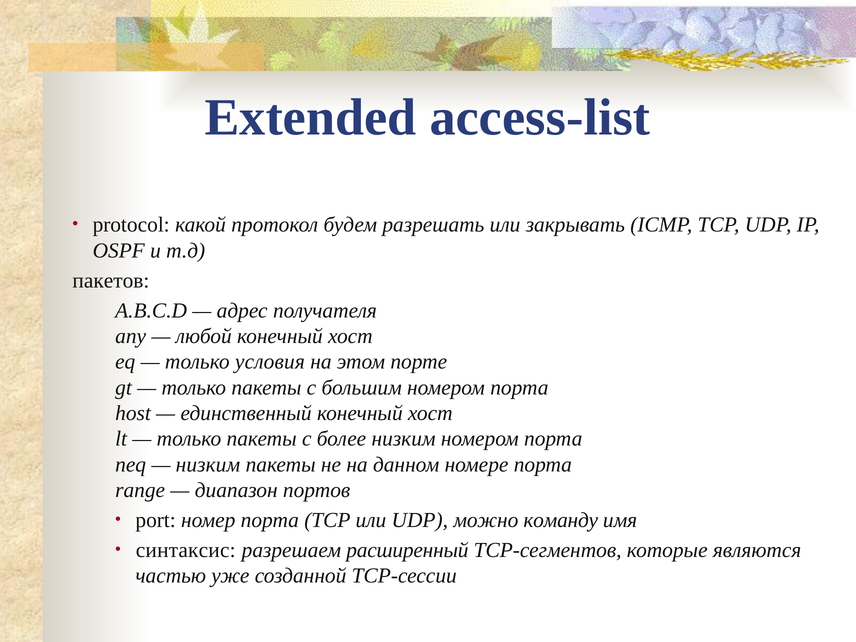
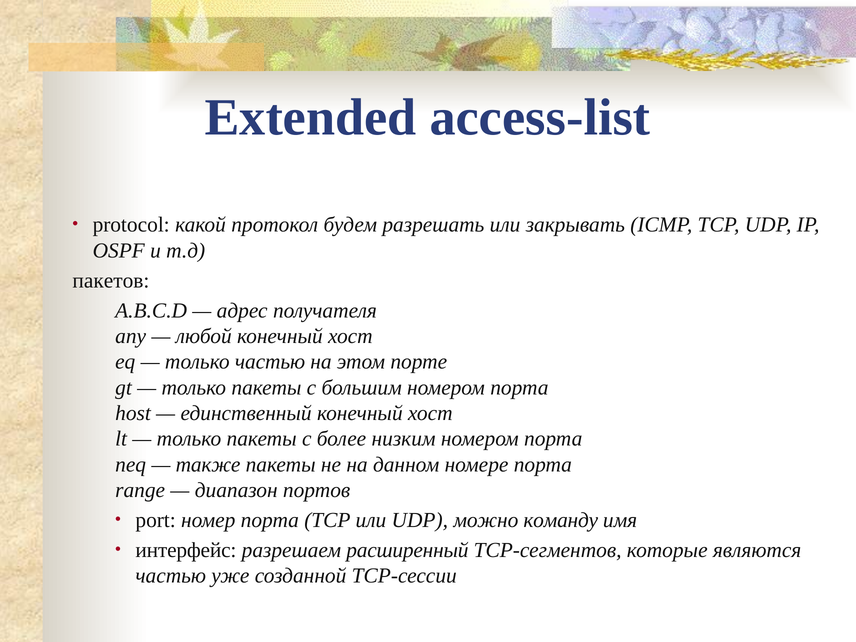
только условия: условия -> частью (270, 362)
низким: низким -> также (208, 465)
синтаксис: синтаксис -> интерфейс (186, 550)
